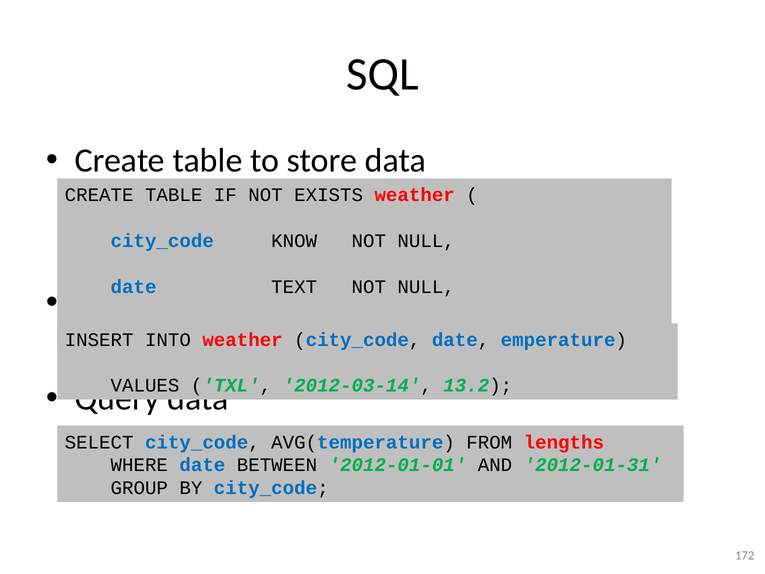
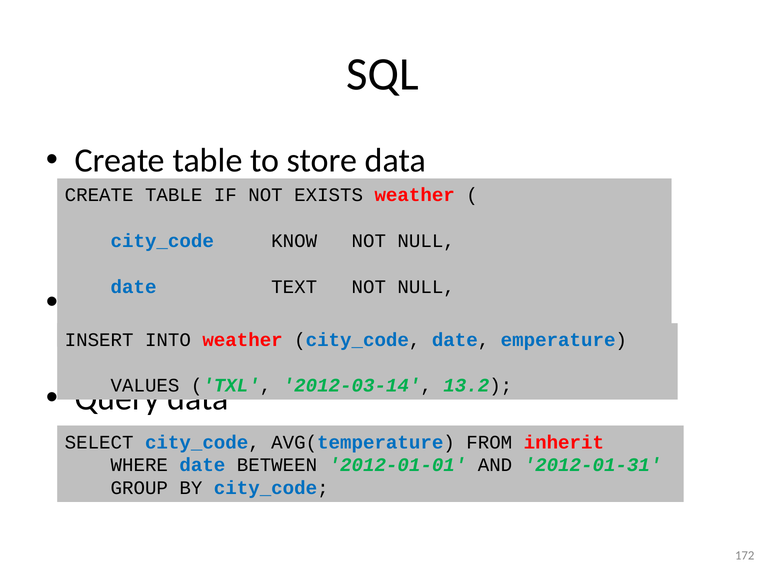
lengths: lengths -> inherit (564, 442)
